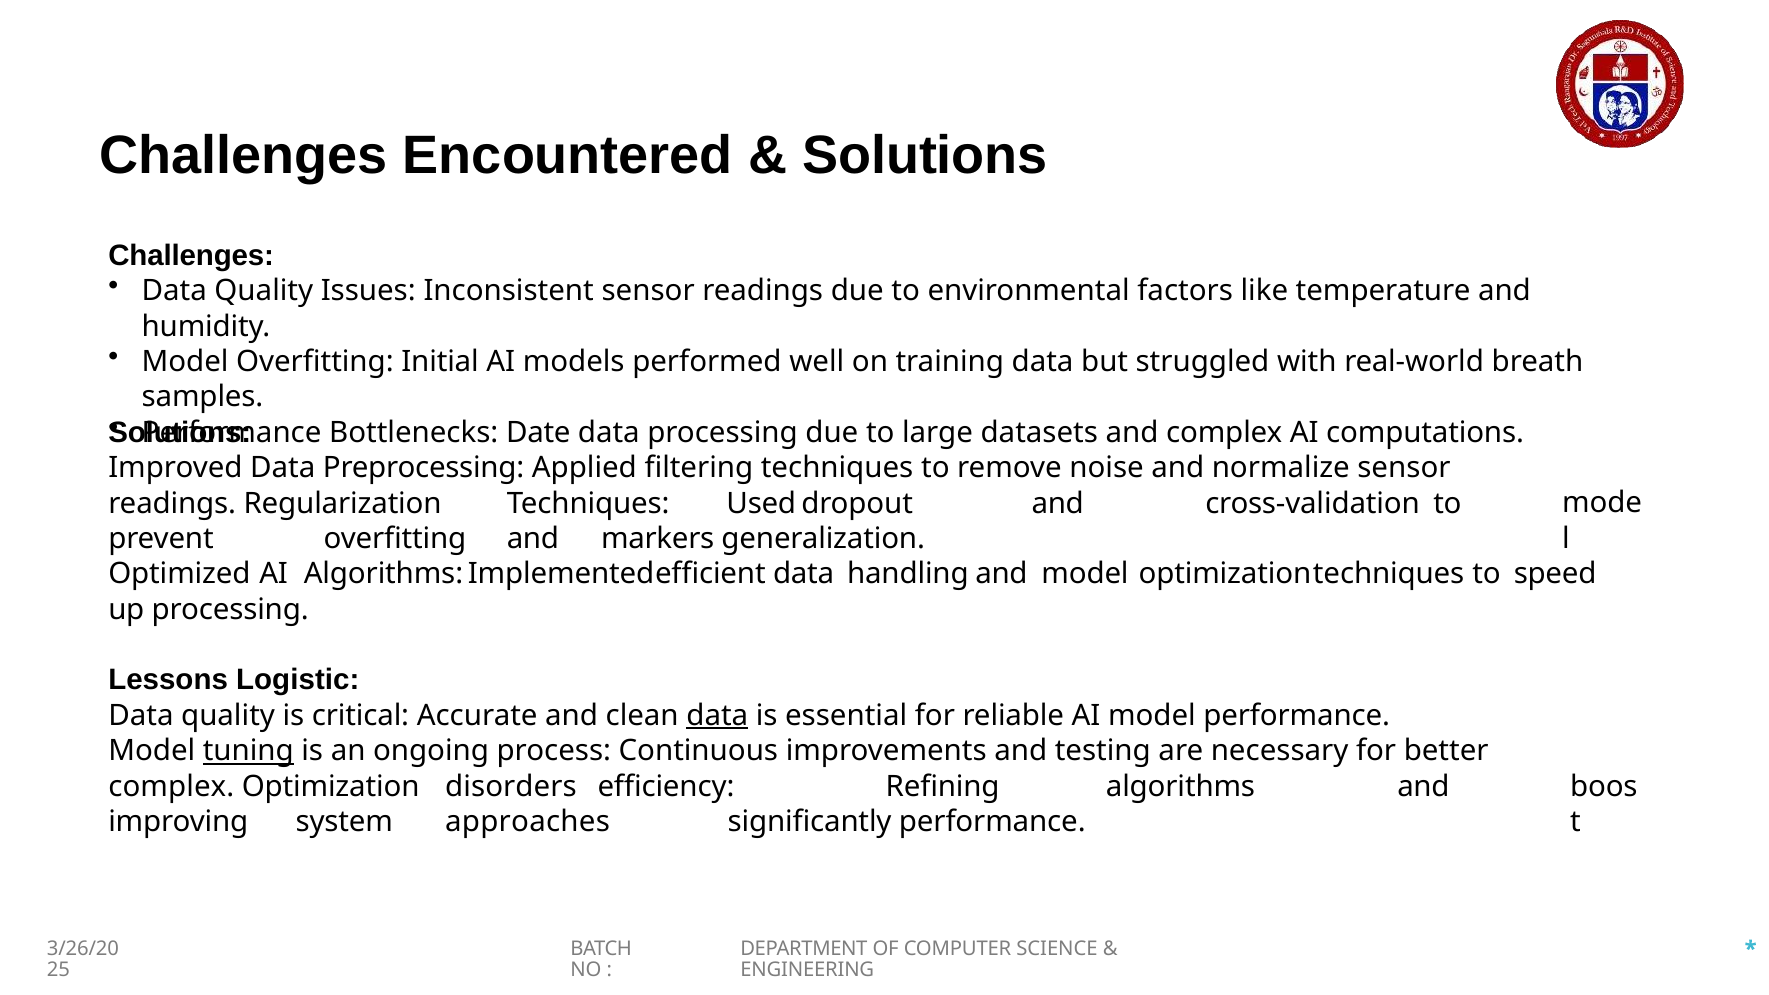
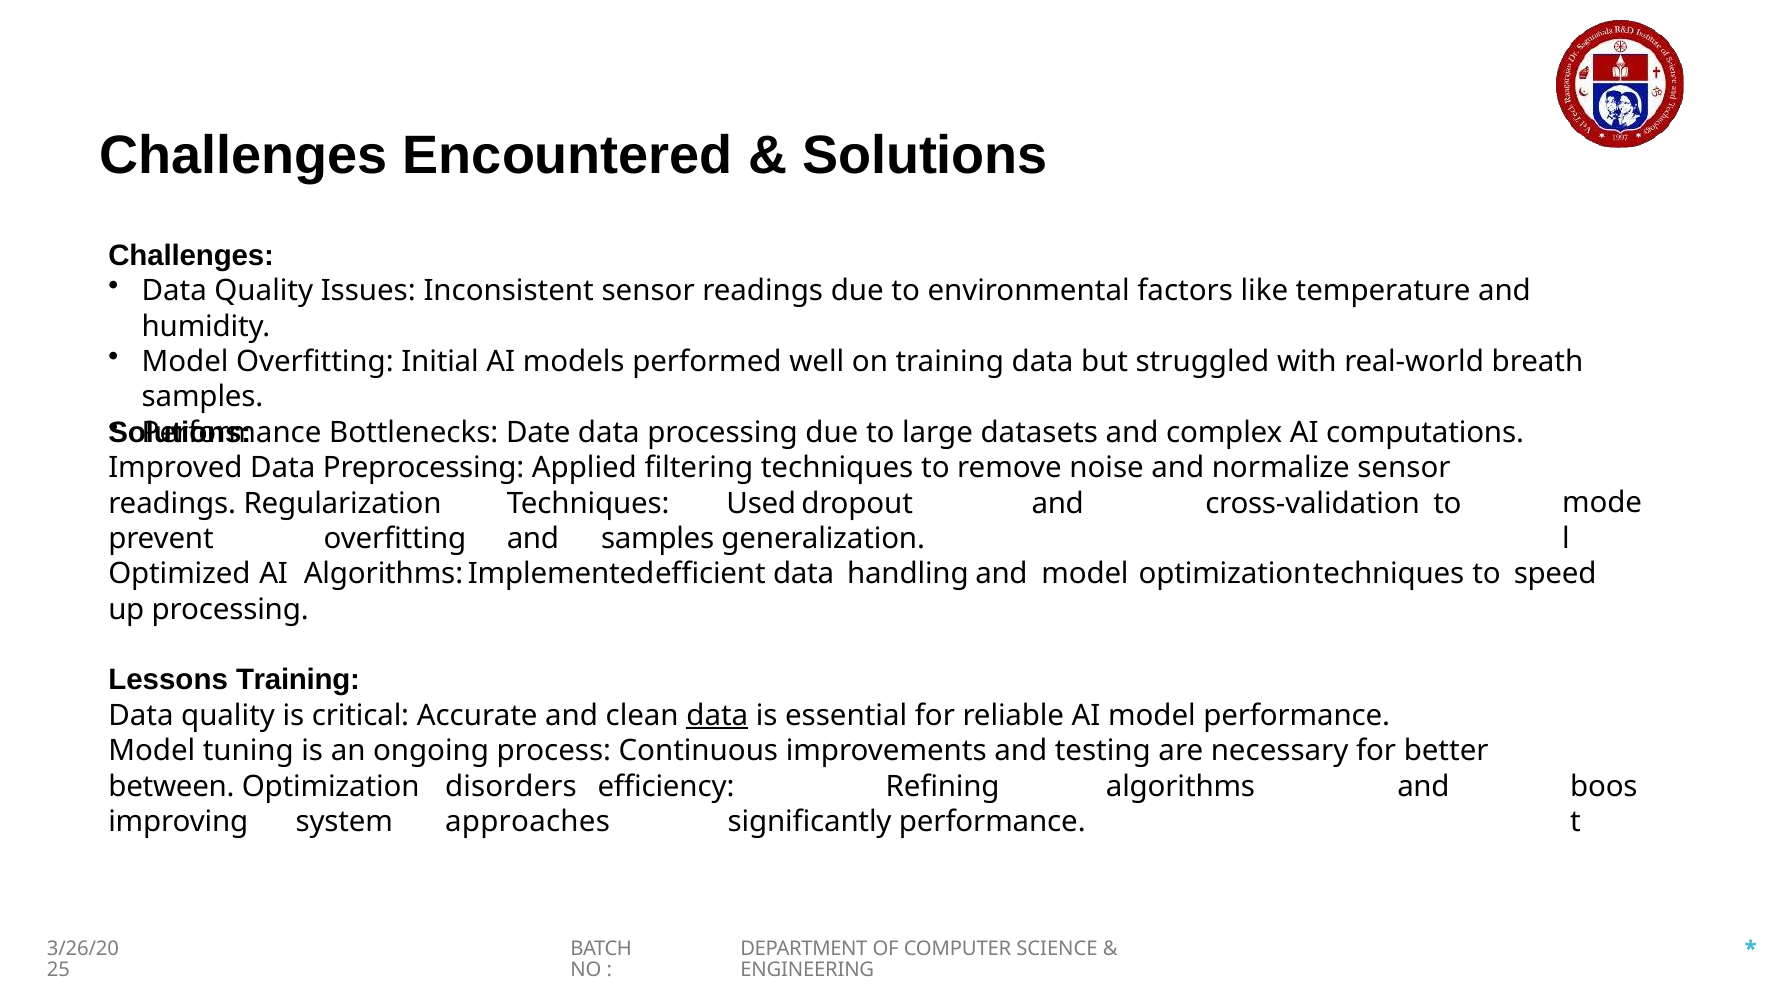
and markers: markers -> samples (658, 539)
Lessons Logistic: Logistic -> Training (298, 680)
tuning underline: present -> none (248, 751)
complex: complex -> between (171, 786)
